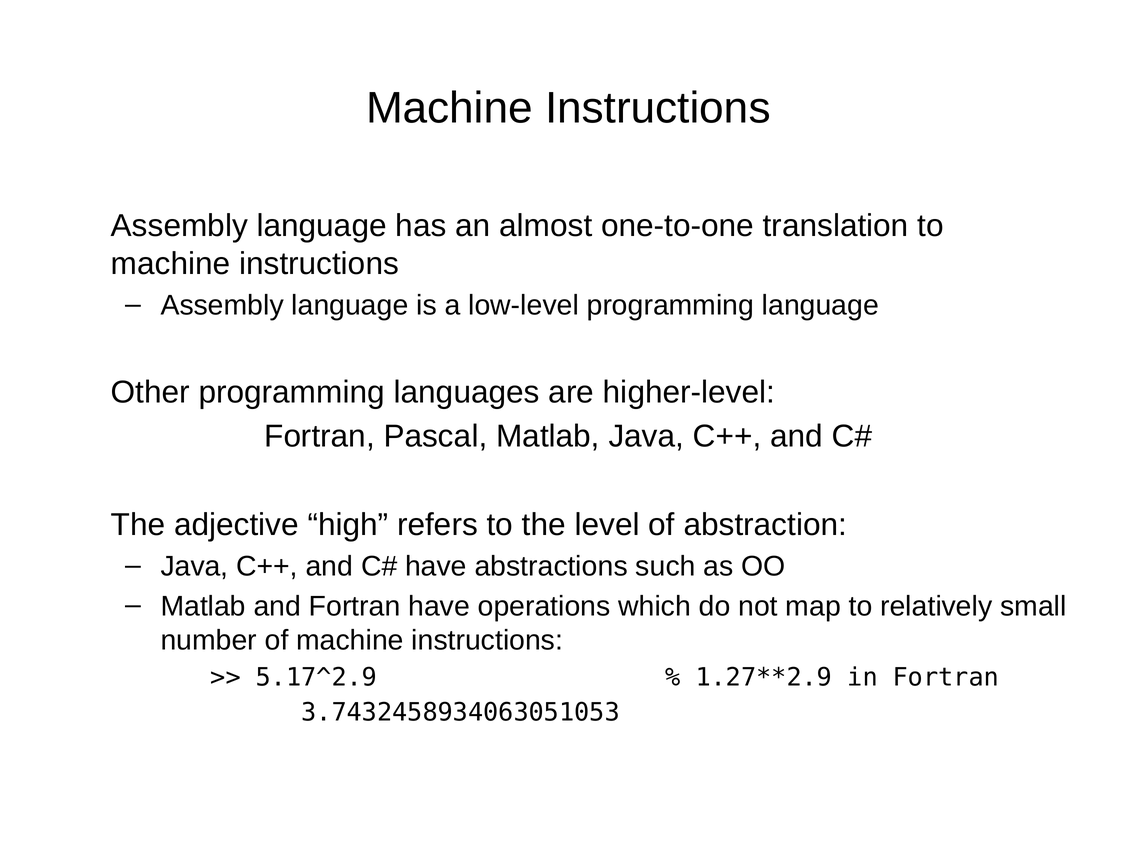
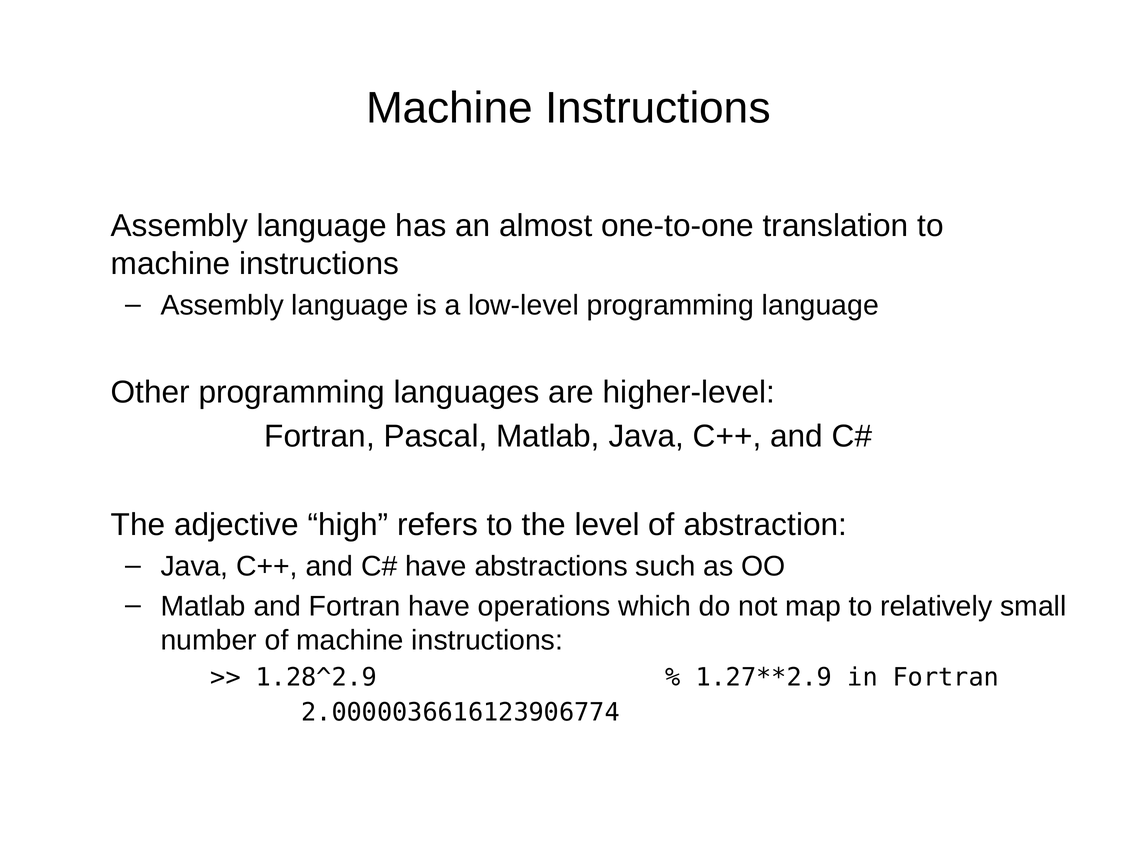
5.17^2.9: 5.17^2.9 -> 1.28^2.9 (316, 677)
3.7432458934063051053: 3.7432458934063051053 -> 2.0000036616123906774 (461, 712)
